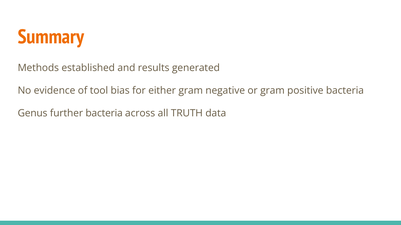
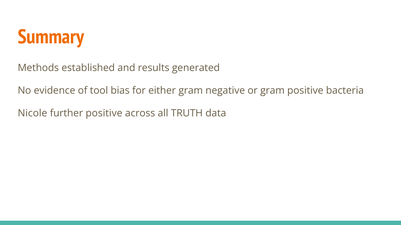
Genus: Genus -> Nicole (32, 114)
further bacteria: bacteria -> positive (104, 114)
